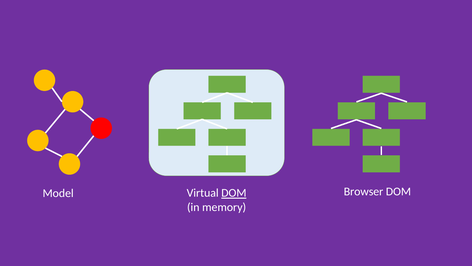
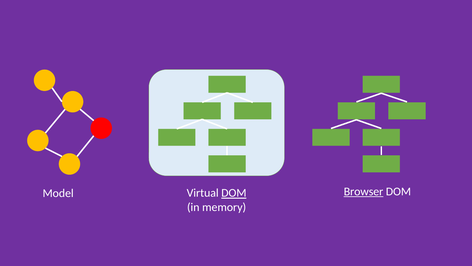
Browser underline: none -> present (364, 191)
